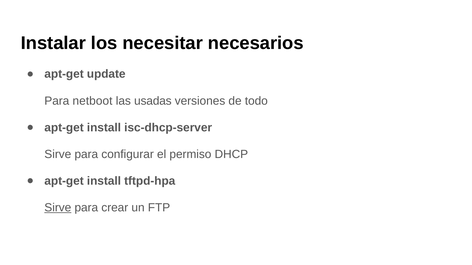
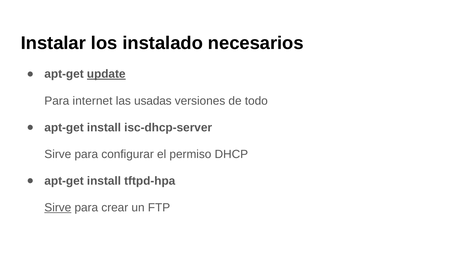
necesitar: necesitar -> instalado (163, 43)
update underline: none -> present (106, 74)
netboot: netboot -> internet (93, 101)
